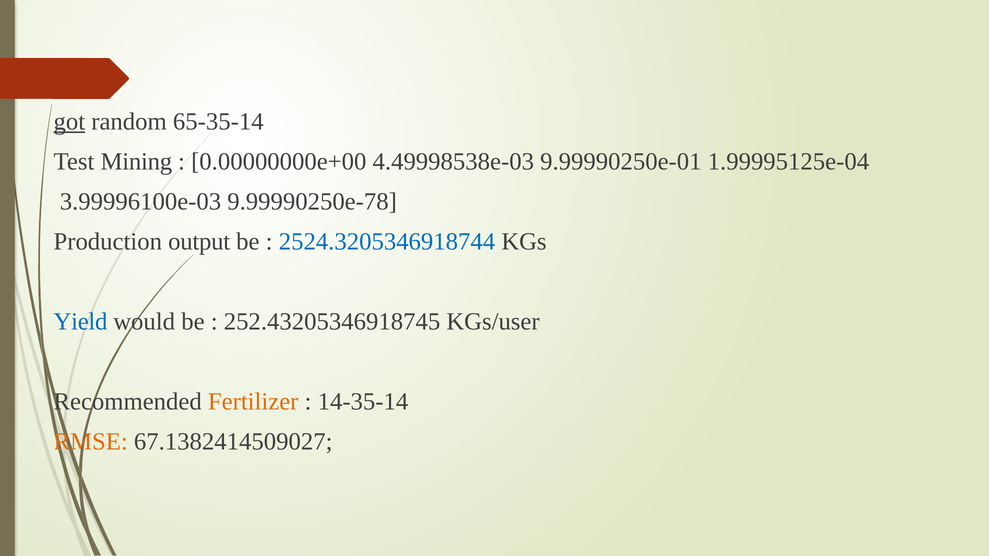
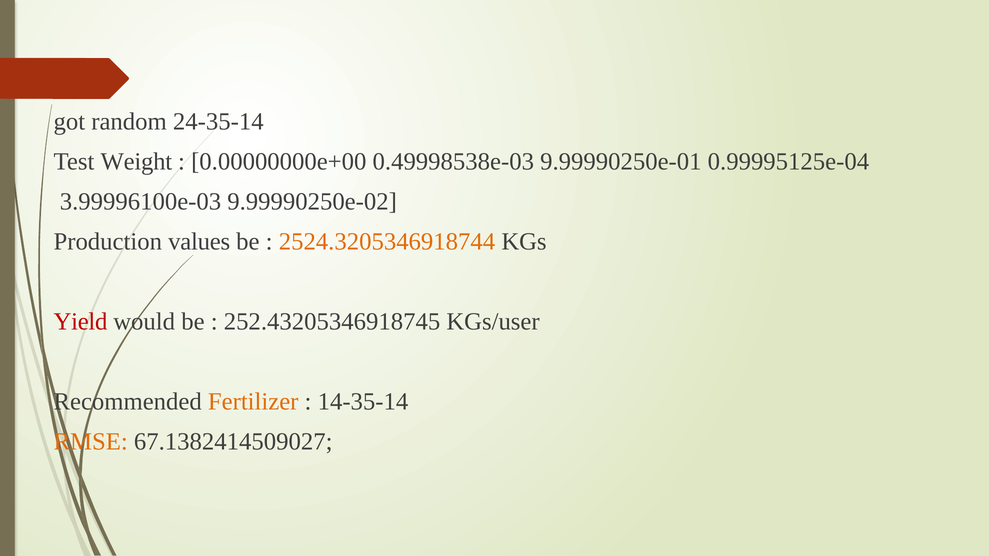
got underline: present -> none (69, 122)
65-35-14: 65-35-14 -> 24-35-14 (218, 122)
Mining: Mining -> Weight (136, 162)
4.49998538e-03: 4.49998538e-03 -> 0.49998538e-03 (453, 162)
1.99995125e-04: 1.99995125e-04 -> 0.99995125e-04 (788, 162)
9.99990250e-78: 9.99990250e-78 -> 9.99990250e-02 (312, 202)
output: output -> values (199, 242)
2524.3205346918744 colour: blue -> orange (387, 242)
Yield colour: blue -> red (80, 322)
